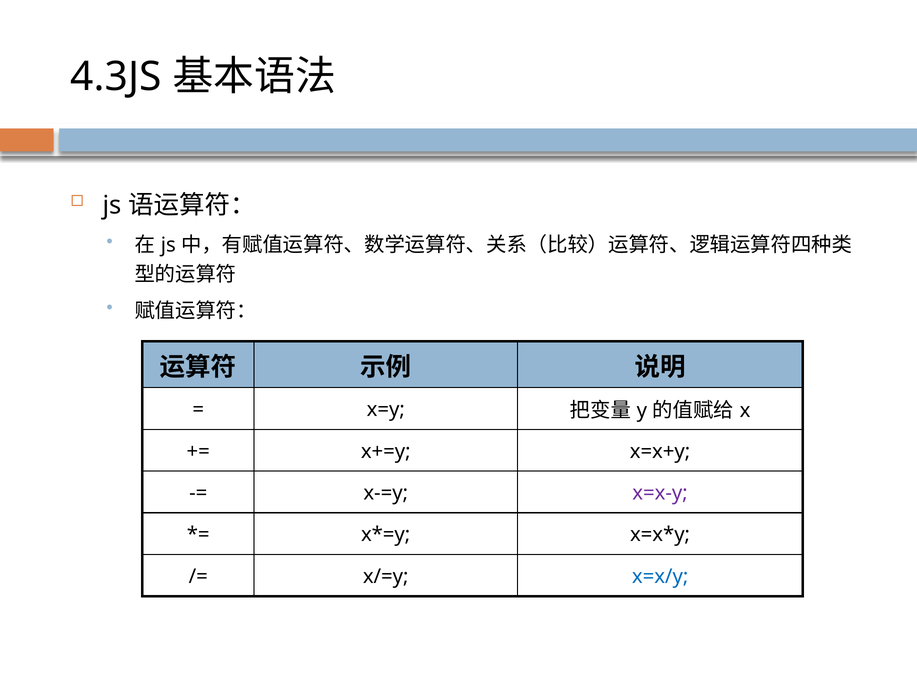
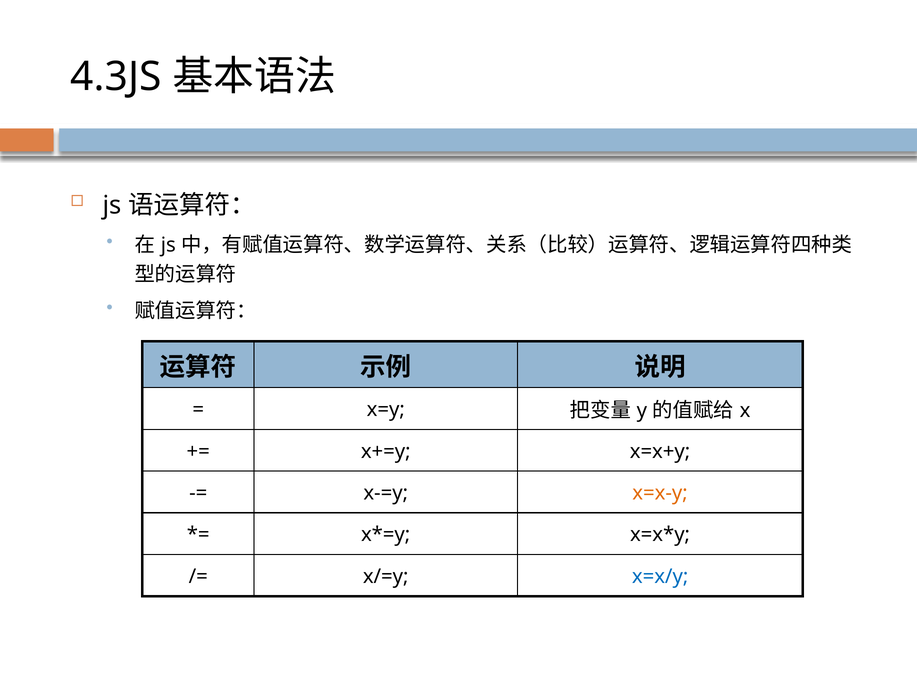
x=x-y colour: purple -> orange (660, 493)
